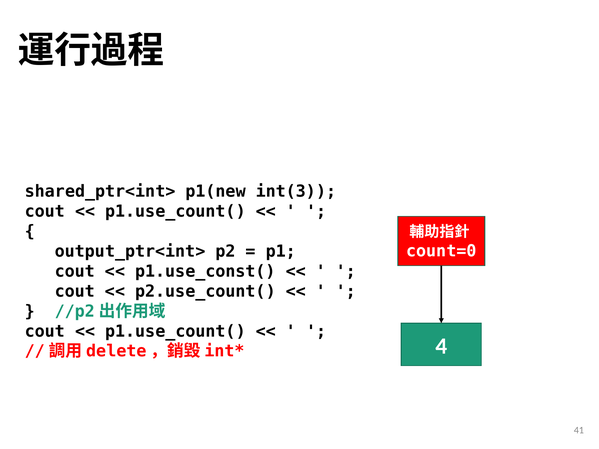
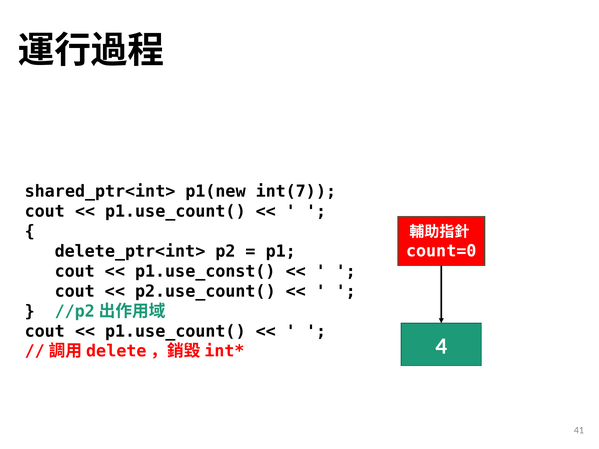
int(3: int(3 -> int(7 (296, 192)
output_ptr<int>: output_ptr<int> -> delete_ptr<int> (130, 251)
